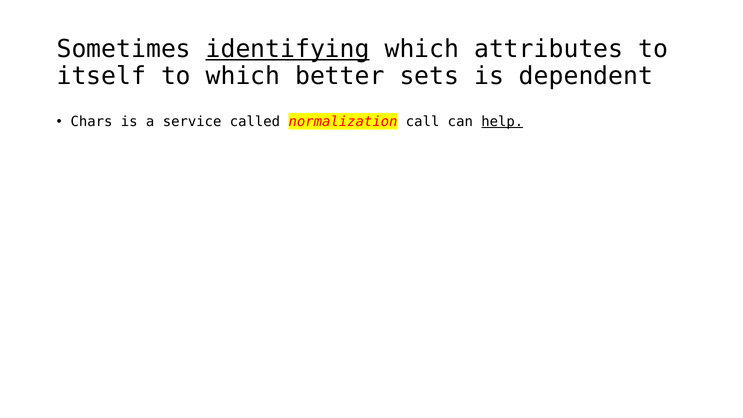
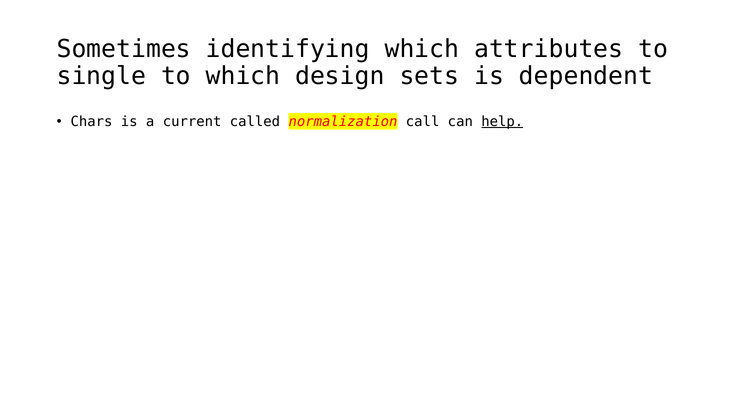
identifying underline: present -> none (288, 49)
itself: itself -> single (101, 76)
better: better -> design (340, 76)
service: service -> current (192, 121)
